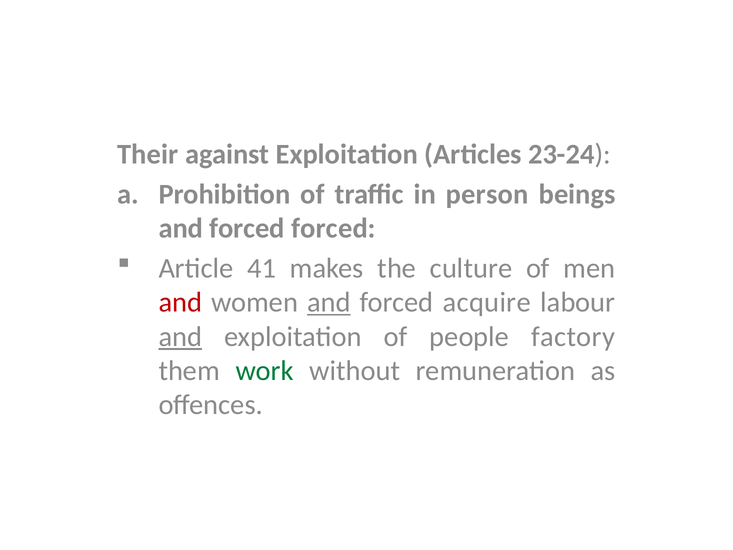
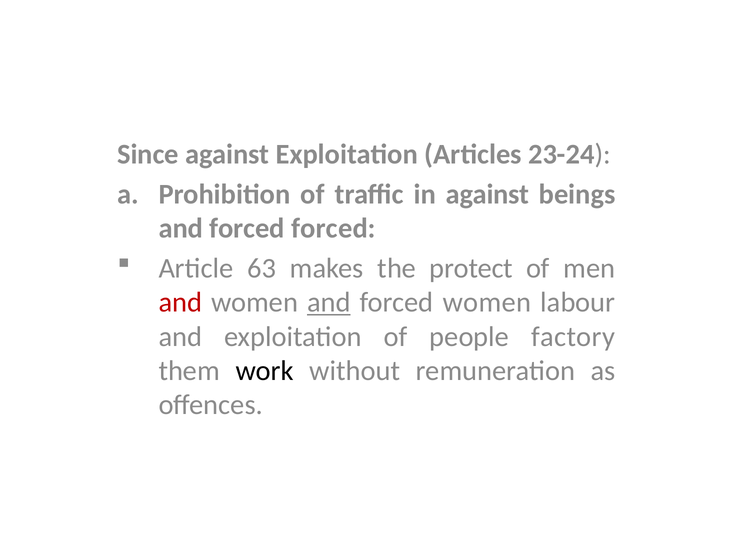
Their: Their -> Since (148, 154)
in person: person -> against (488, 194)
41: 41 -> 63 (262, 268)
culture: culture -> protect (471, 268)
forced acquire: acquire -> women (487, 302)
and underline: present -> none (180, 337)
work colour: green -> black (265, 371)
